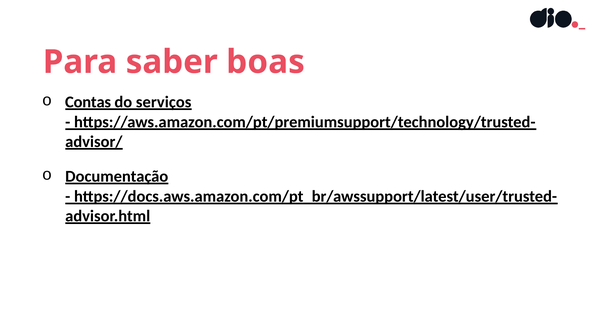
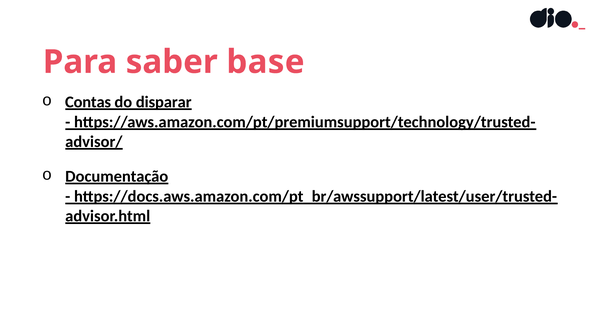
boas: boas -> base (265, 62)
serviços: serviços -> disparar (164, 102)
